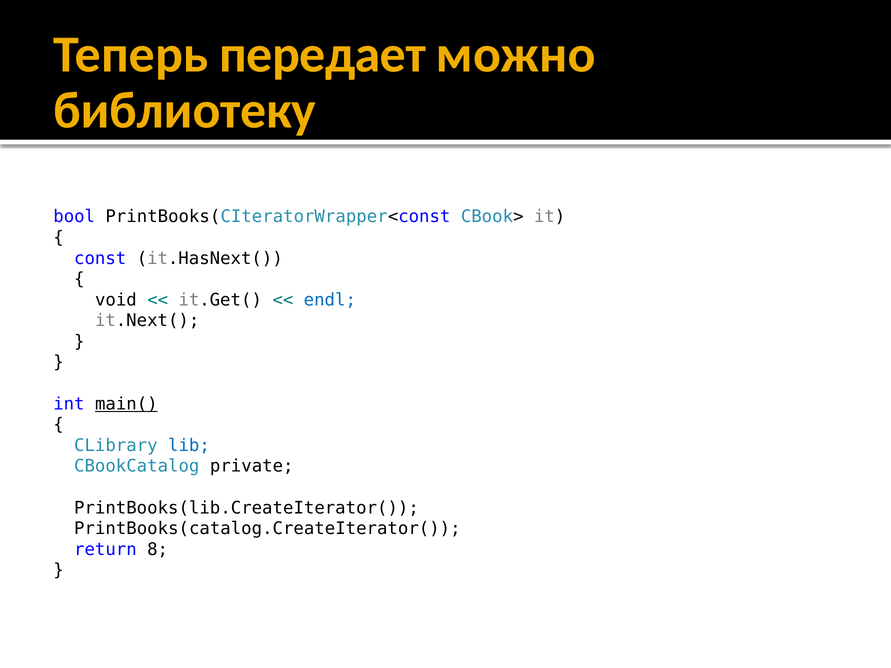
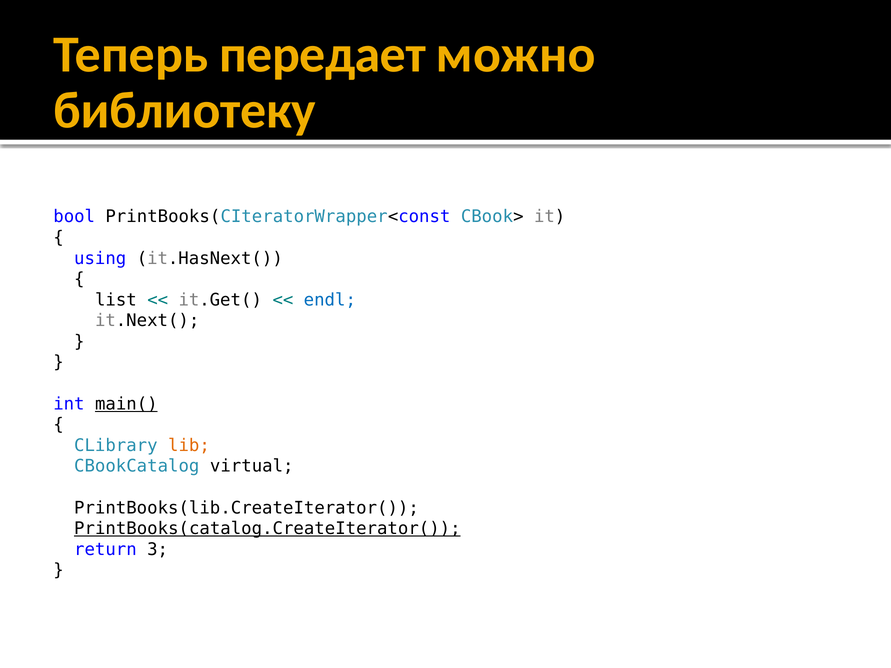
const: const -> using (100, 258)
void: void -> list (116, 300)
lib colour: blue -> orange (189, 446)
private: private -> virtual (252, 466)
PrintBooks(catalog.CreateIterator( underline: none -> present (267, 529)
8: 8 -> 3 (158, 550)
